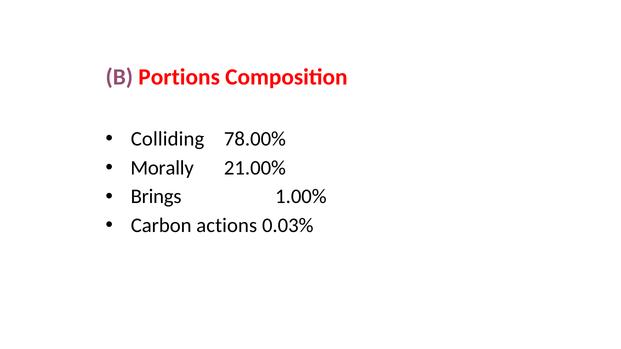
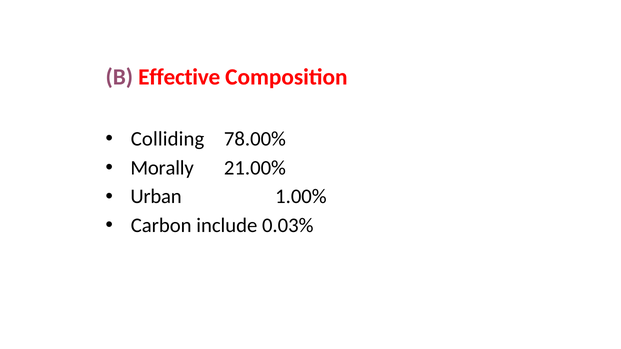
Portions: Portions -> Effective (179, 77)
Brings: Brings -> Urban (156, 197)
actions: actions -> include (227, 226)
